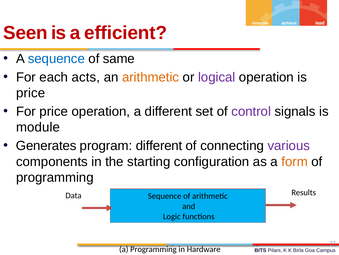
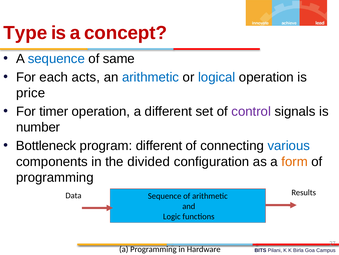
Seen: Seen -> Type (25, 33)
efficient: efficient -> concept (126, 33)
arithmetic colour: orange -> blue (151, 77)
logical colour: purple -> blue (217, 77)
For price: price -> timer (54, 111)
module: module -> number (38, 127)
Generates: Generates -> Bottleneck (46, 145)
various colour: purple -> blue (289, 145)
starting: starting -> divided (149, 161)
